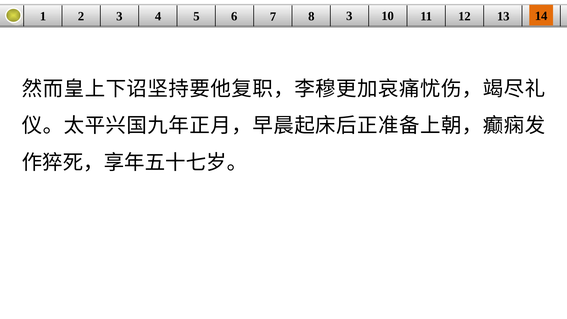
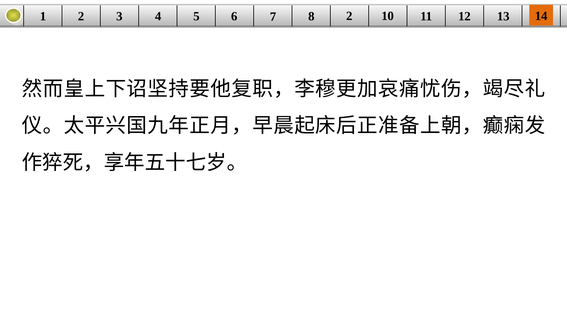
8 3: 3 -> 2 (349, 16)
